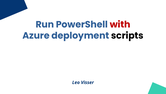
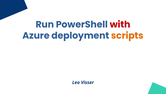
scripts colour: black -> orange (127, 35)
